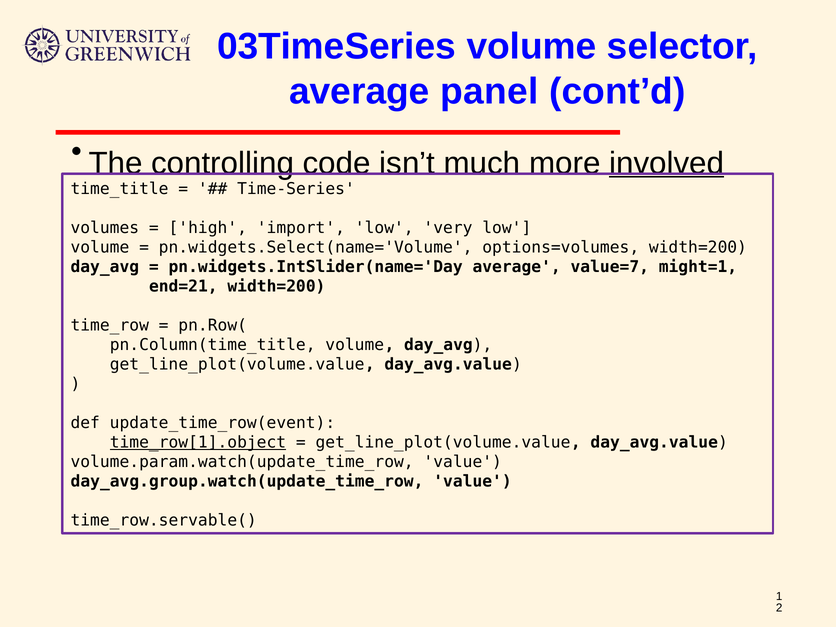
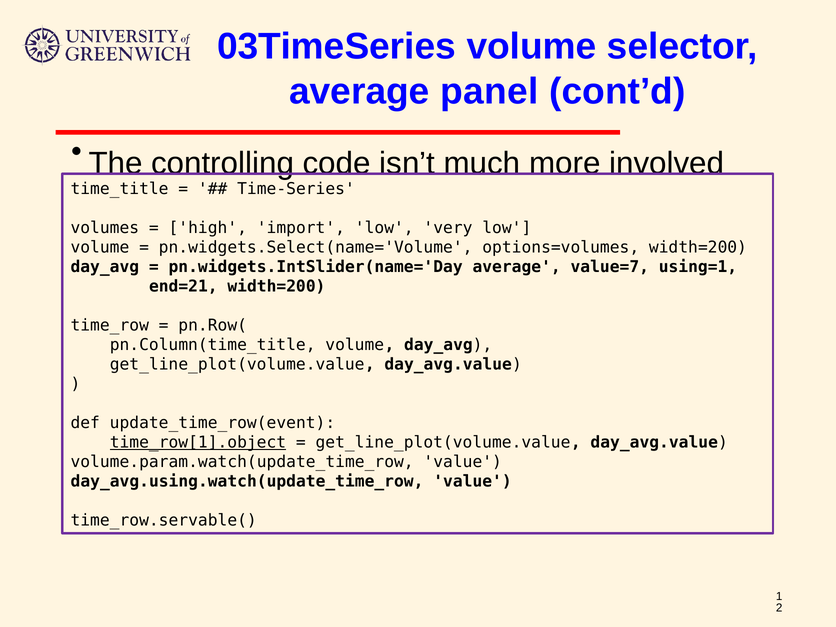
involved underline: present -> none (667, 163)
might=1: might=1 -> using=1 (698, 267)
day_avg.group.watch(update_time_row: day_avg.group.watch(update_time_row -> day_avg.using.watch(update_time_row (247, 482)
